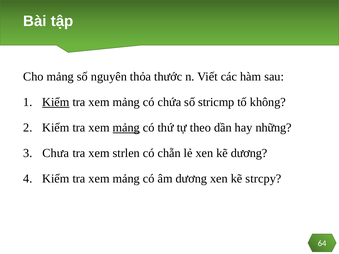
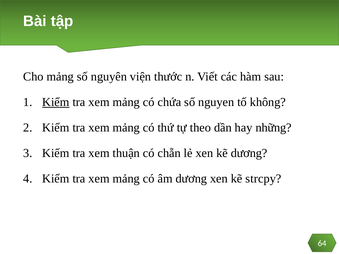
thỏa: thỏa -> viện (141, 77)
stricmp: stricmp -> nguyen (216, 102)
mảng underline: present -> none (126, 128)
Chưa: Chưa -> Kiếm (56, 153)
strlen: strlen -> thuận (126, 153)
